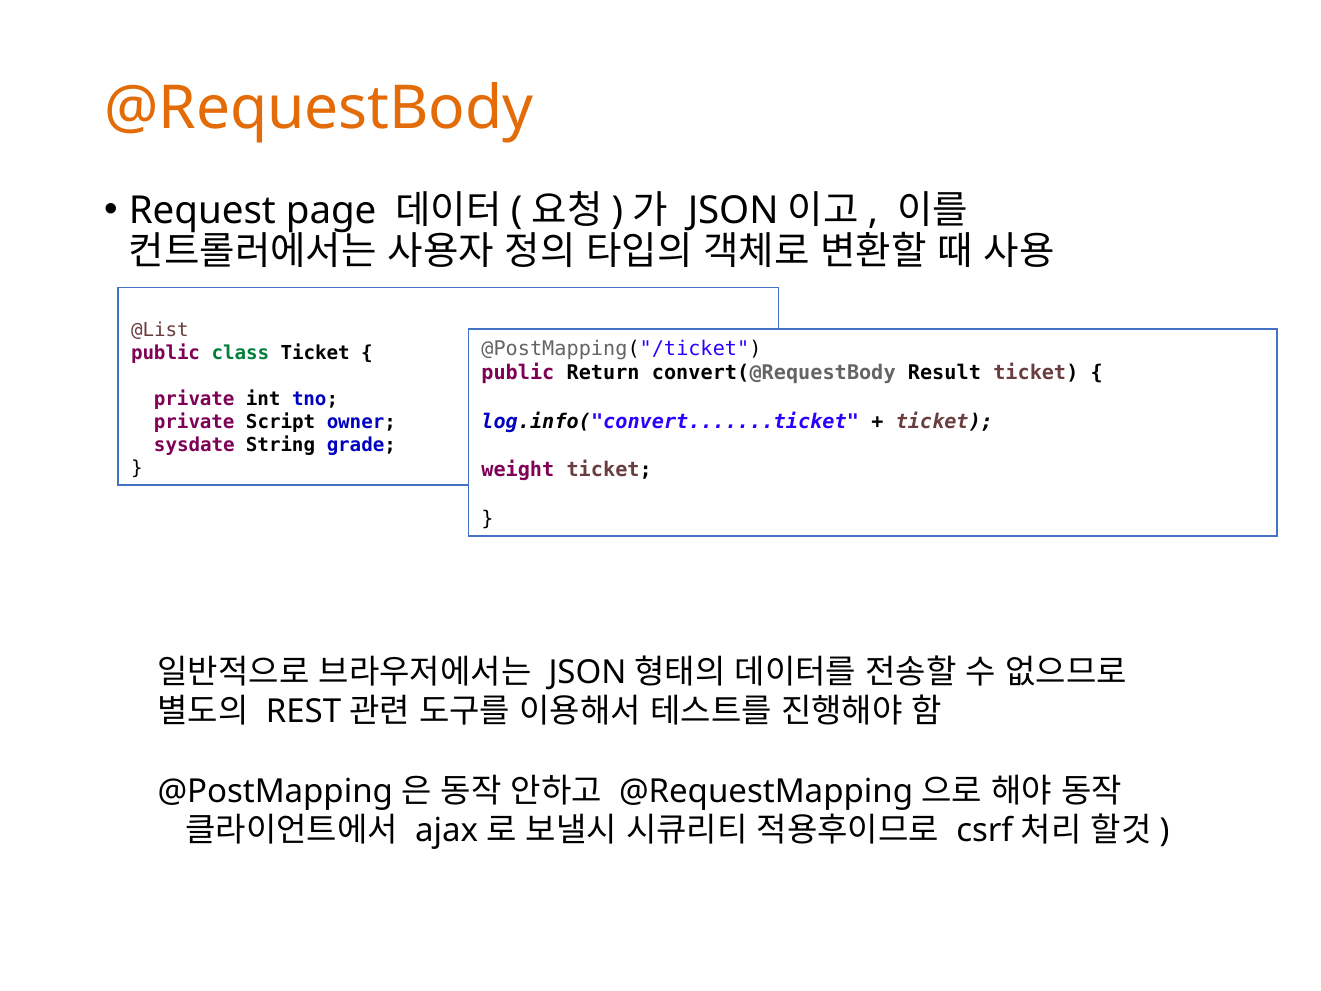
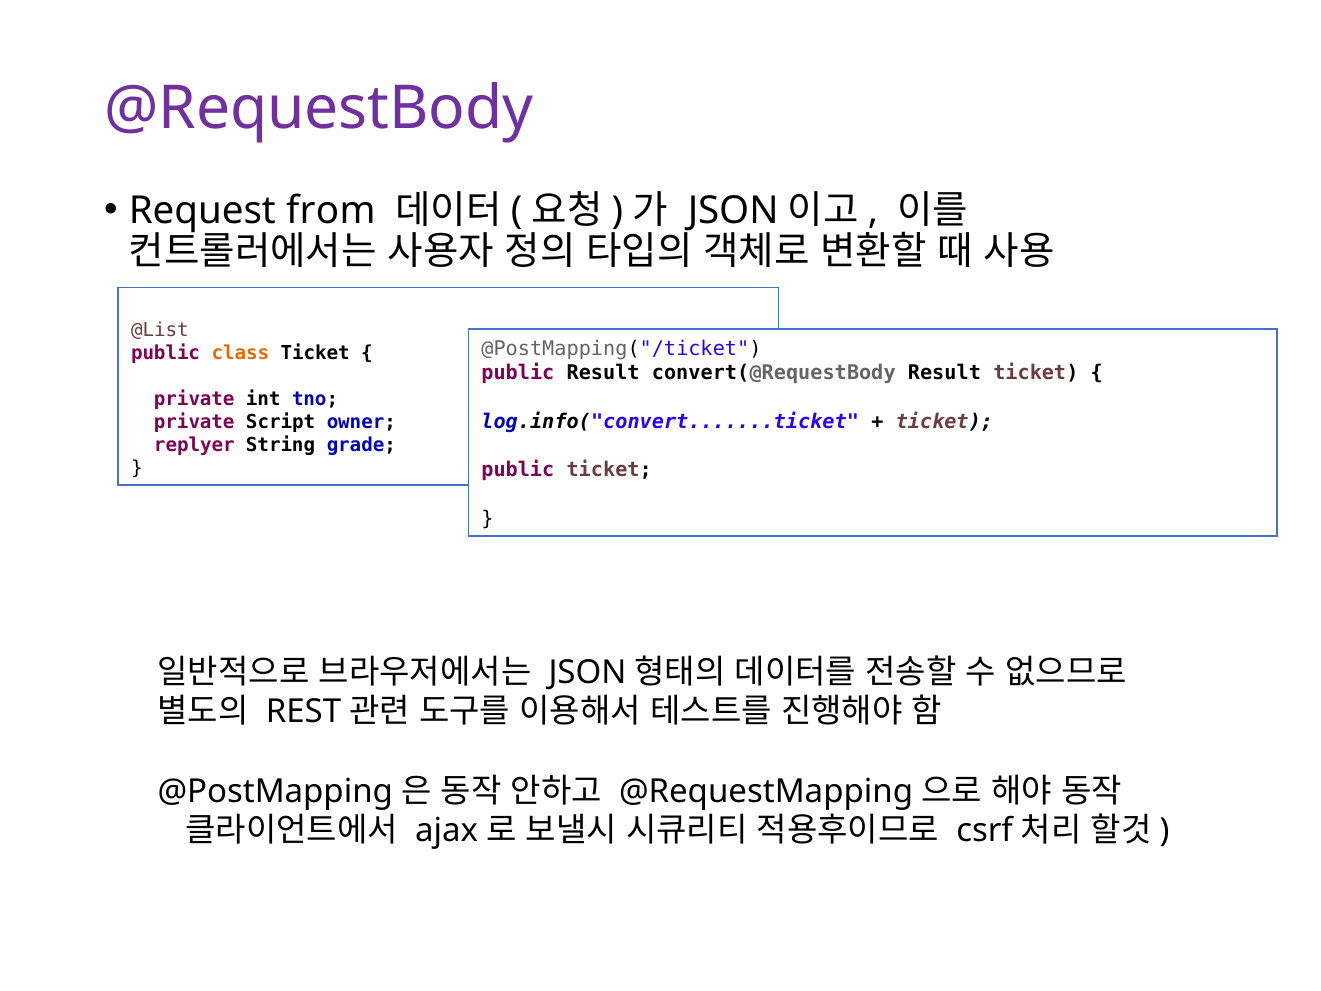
@RequestBody colour: orange -> purple (319, 109)
page: page -> from (331, 210)
class colour: green -> orange (240, 353)
public Return: Return -> Result (603, 373)
sysdate: sysdate -> replyer (194, 445)
weight: weight -> public (518, 470)
